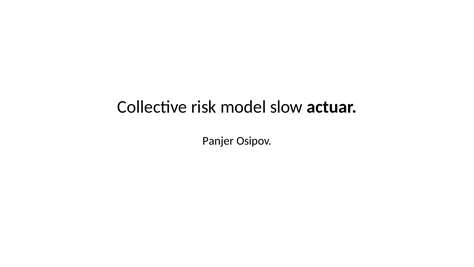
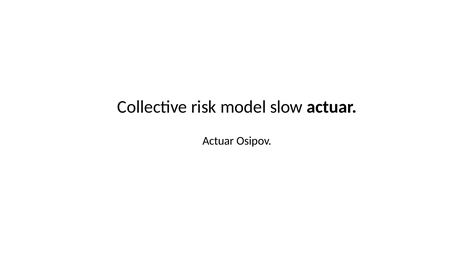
Panjer: Panjer -> Actuar (218, 141)
